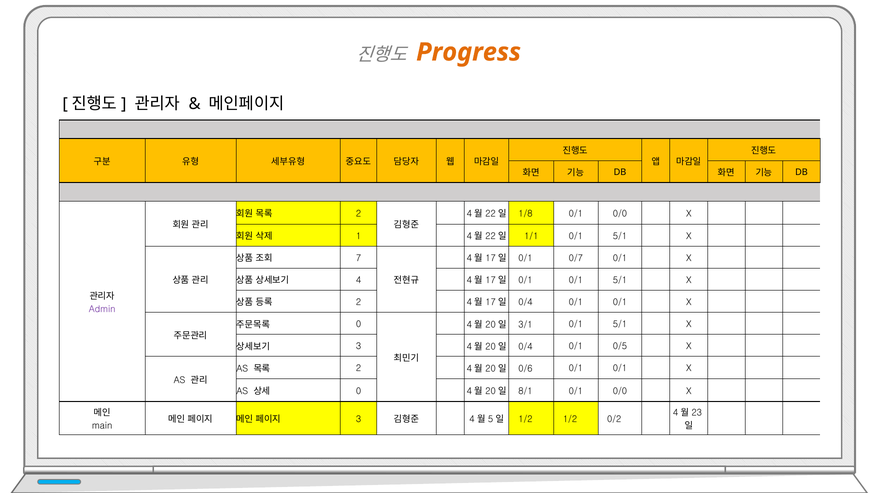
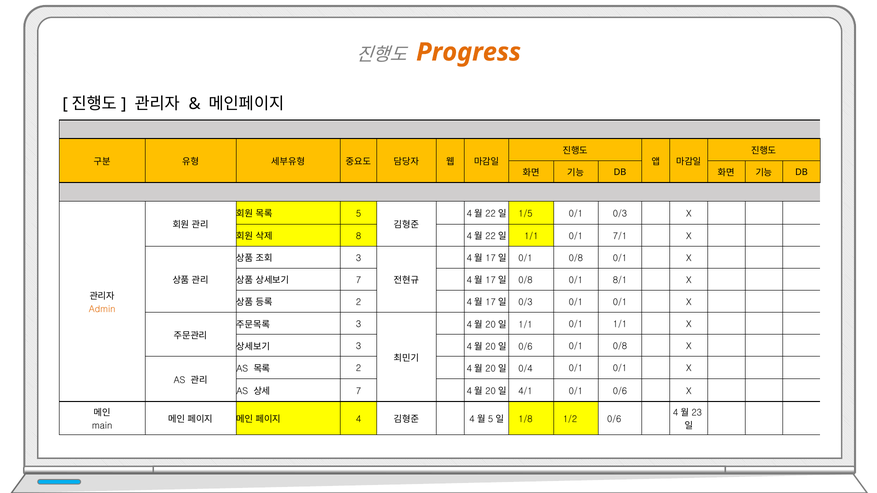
1/8: 1/8 -> 1/5 (525, 214)
0/0: 0/0 -> 0/3 (620, 214)
2: 2 -> 5 (359, 214)
1: 1 -> 8 (359, 236)
1/1 0/1 5/1: 5/1 -> 7/1 (620, 236)
7: 7 -> 3 (359, 259)
0/7: 0/7 -> 0/8 (576, 259)
4: 4 -> 7 (359, 281)
0/1: 0/1 -> 0/8 (525, 281)
5/1: 5/1 -> 8/1 (620, 281)
0/4: 0/4 -> 0/3 (525, 303)
Admin colour: purple -> orange (102, 309)
3/1: 3/1 -> 1/1 (525, 325)
5/1: 5/1 -> 1/1 (620, 325)
0: 0 -> 3 (359, 325)
0/4: 0/4 -> 0/6 (525, 347)
0/5: 0/5 -> 0/8 (620, 347)
0/6: 0/6 -> 0/4 (525, 369)
0: 0 -> 7 (359, 391)
8/1: 8/1 -> 4/1 (525, 391)
0/0: 0/0 -> 0/6 (620, 391)
3: 3 -> 4 (359, 419)
1/2: 1/2 -> 1/8 (525, 419)
1/2 0/2: 0/2 -> 0/6 (614, 419)
